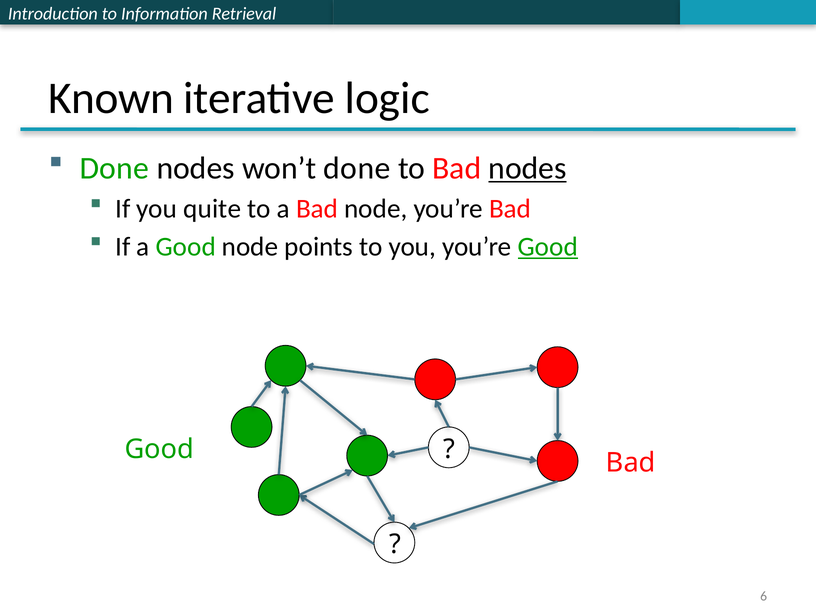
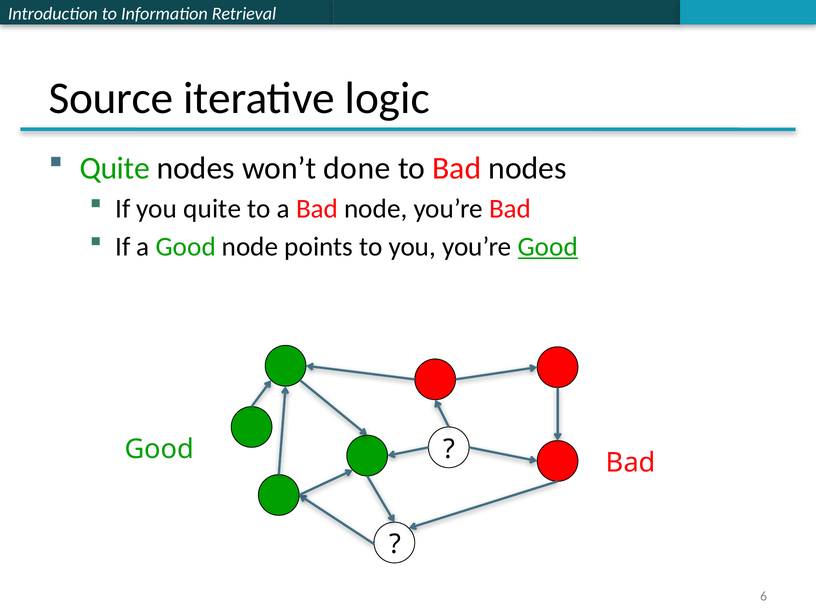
Known: Known -> Source (111, 98)
Done: Done -> Quite (115, 168)
nodes underline: present -> none (527, 168)
